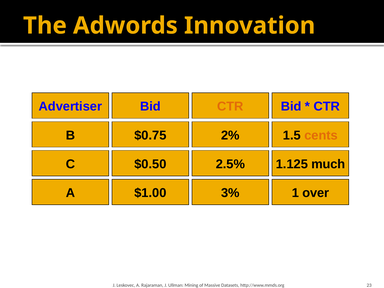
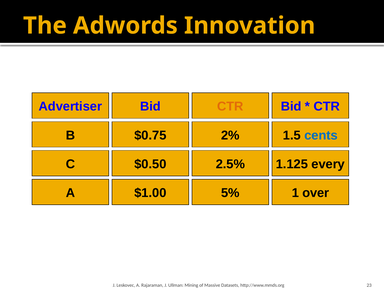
cents colour: orange -> blue (321, 135)
much: much -> every (328, 164)
3%: 3% -> 5% (230, 193)
